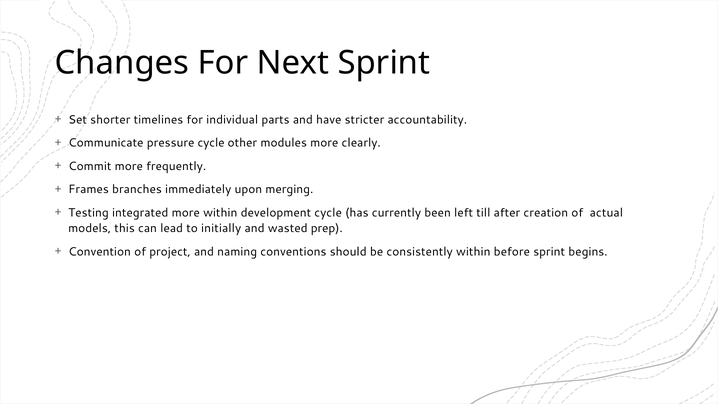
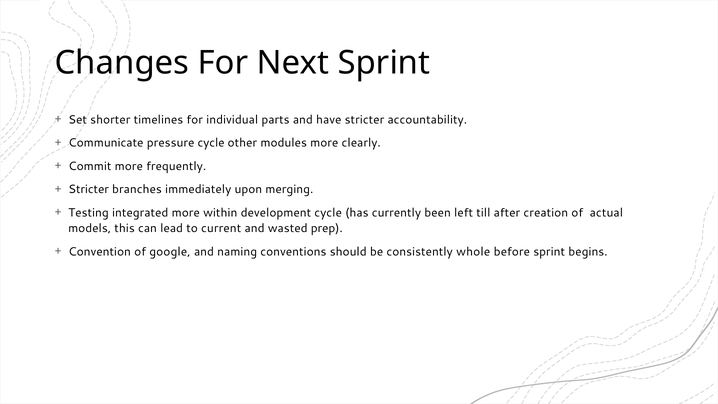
Frames: Frames -> Stricter (89, 189)
initially: initially -> current (221, 228)
project: project -> google (170, 252)
consistently within: within -> whole (473, 252)
